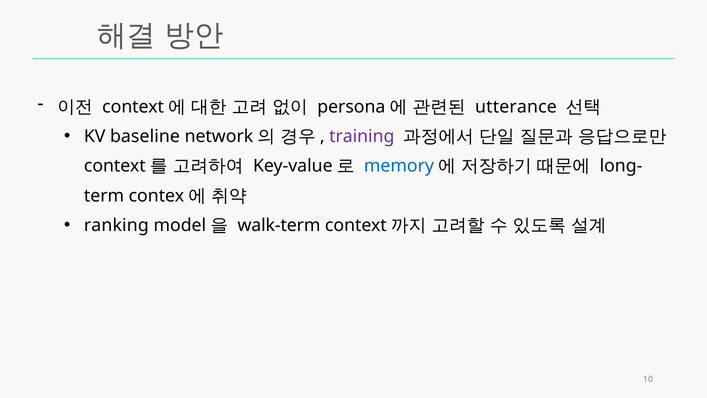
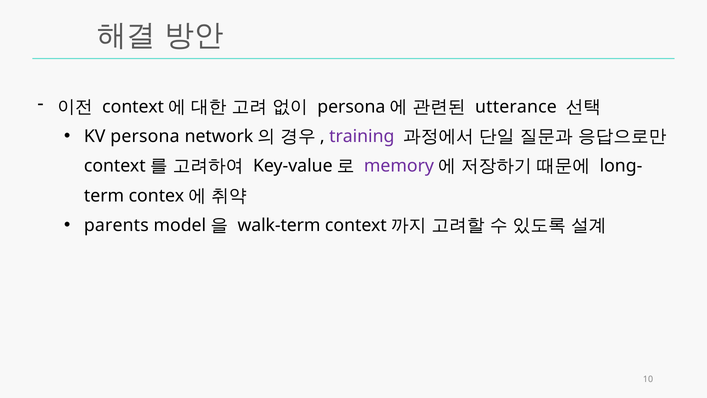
KV baseline: baseline -> persona (145, 136)
memory colour: blue -> purple (399, 166)
ranking: ranking -> parents (116, 225)
